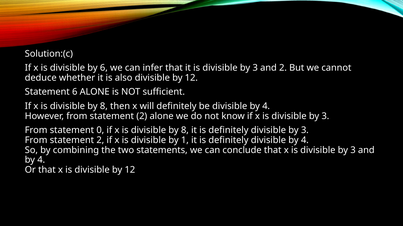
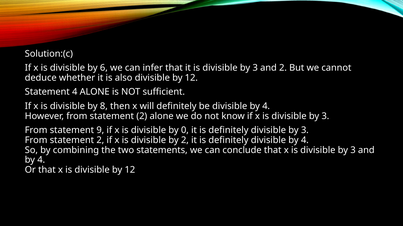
Statement 6: 6 -> 4 (75, 92)
0: 0 -> 9 (100, 131)
8: 8 -> 0 (185, 131)
by 1: 1 -> 2 (185, 140)
